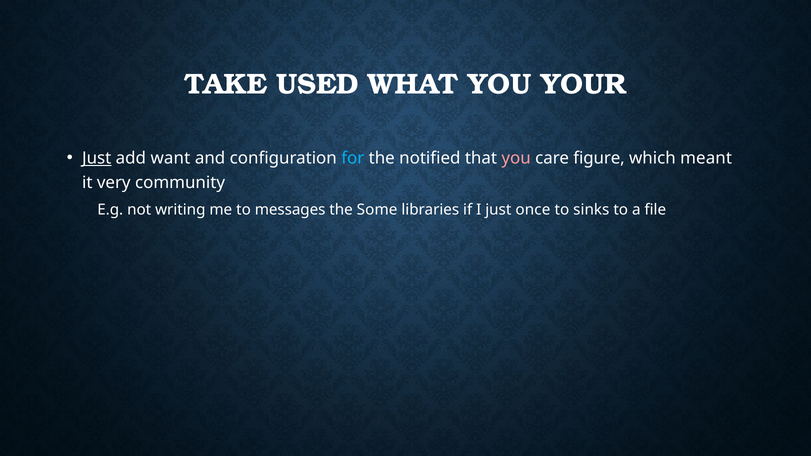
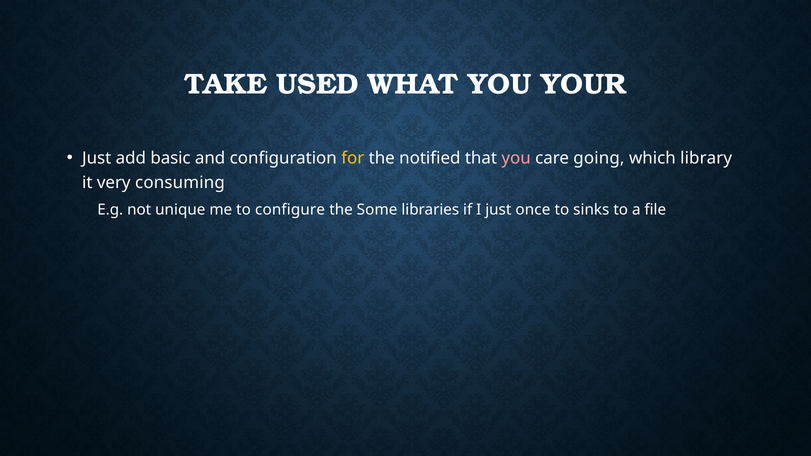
Just underline: present -> none (97, 158)
want: want -> basic (171, 158)
for colour: light blue -> yellow (353, 158)
figure: figure -> going (599, 158)
meant: meant -> library (706, 158)
community: community -> consuming (180, 183)
writing: writing -> unique (180, 210)
messages: messages -> configure (290, 210)
